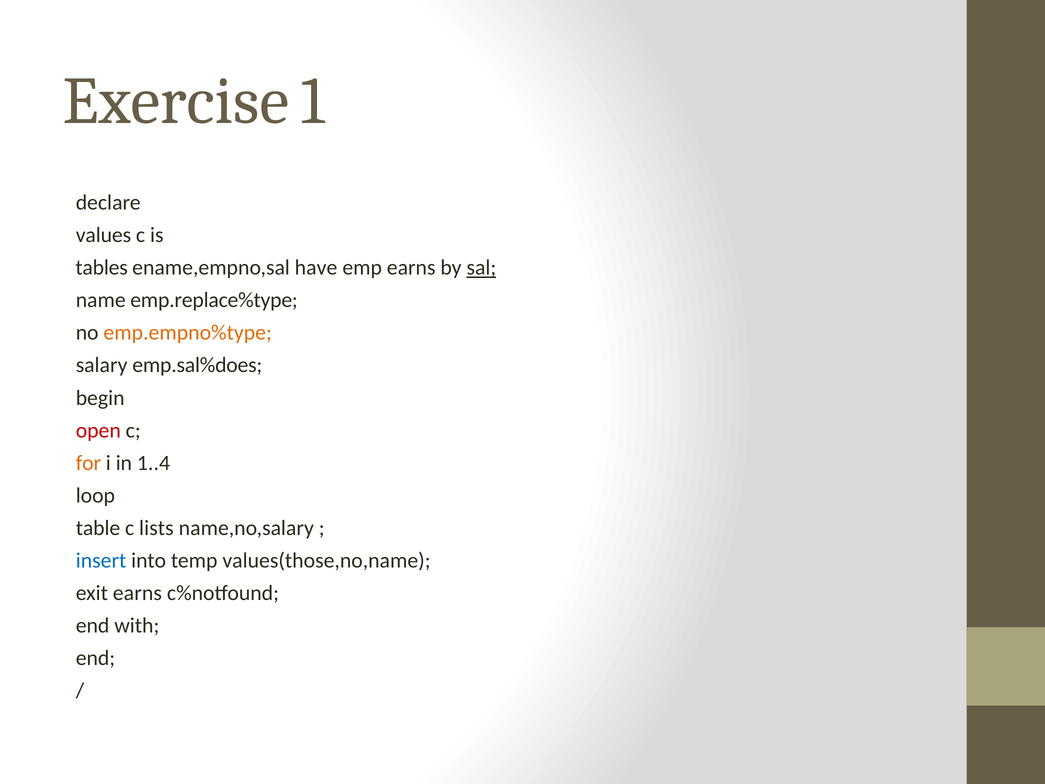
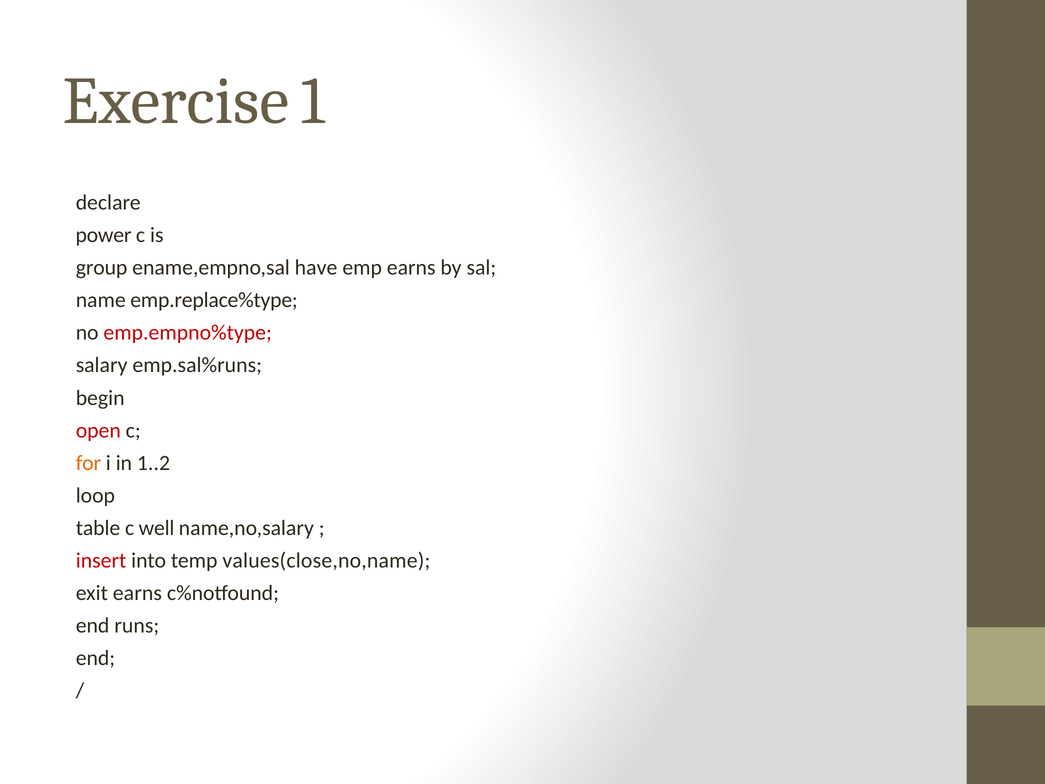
values: values -> power (104, 235)
tables: tables -> group (102, 268)
sal underline: present -> none (481, 268)
emp.empno%type colour: orange -> red (188, 333)
emp.sal%does: emp.sal%does -> emp.sal%runs (197, 365)
1..4: 1..4 -> 1..2 (153, 463)
lists: lists -> well (157, 528)
insert colour: blue -> red (101, 560)
values(those,no,name: values(those,no,name -> values(close,no,name (326, 560)
with: with -> runs (137, 625)
